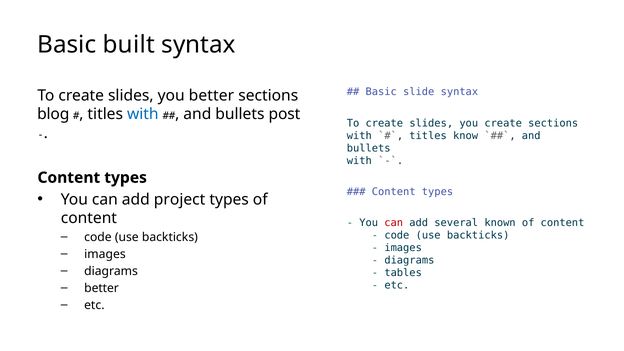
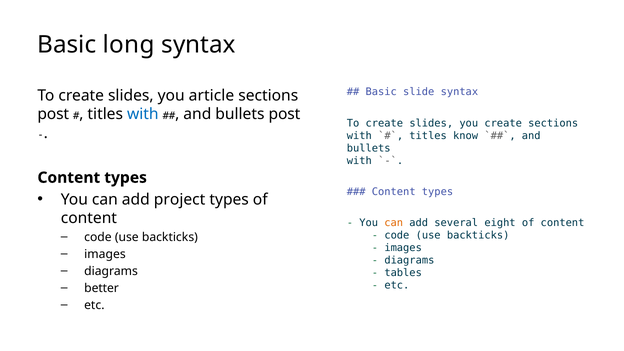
built: built -> long (129, 45)
you better: better -> article (211, 95)
blog: blog -> post (53, 114)
can colour: red -> orange (394, 223)
known: known -> eight (500, 223)
